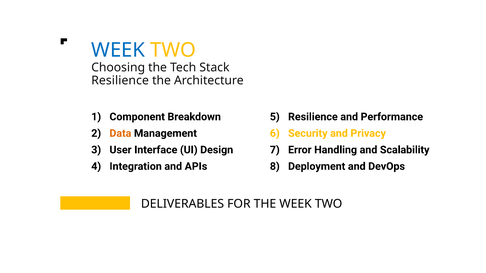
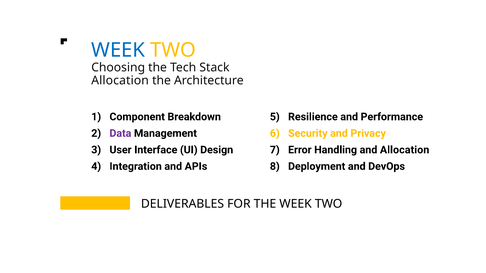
Resilience: Resilience -> Allocation (120, 81)
Data colour: orange -> purple (120, 133)
and Scalability: Scalability -> Allocation (405, 150)
